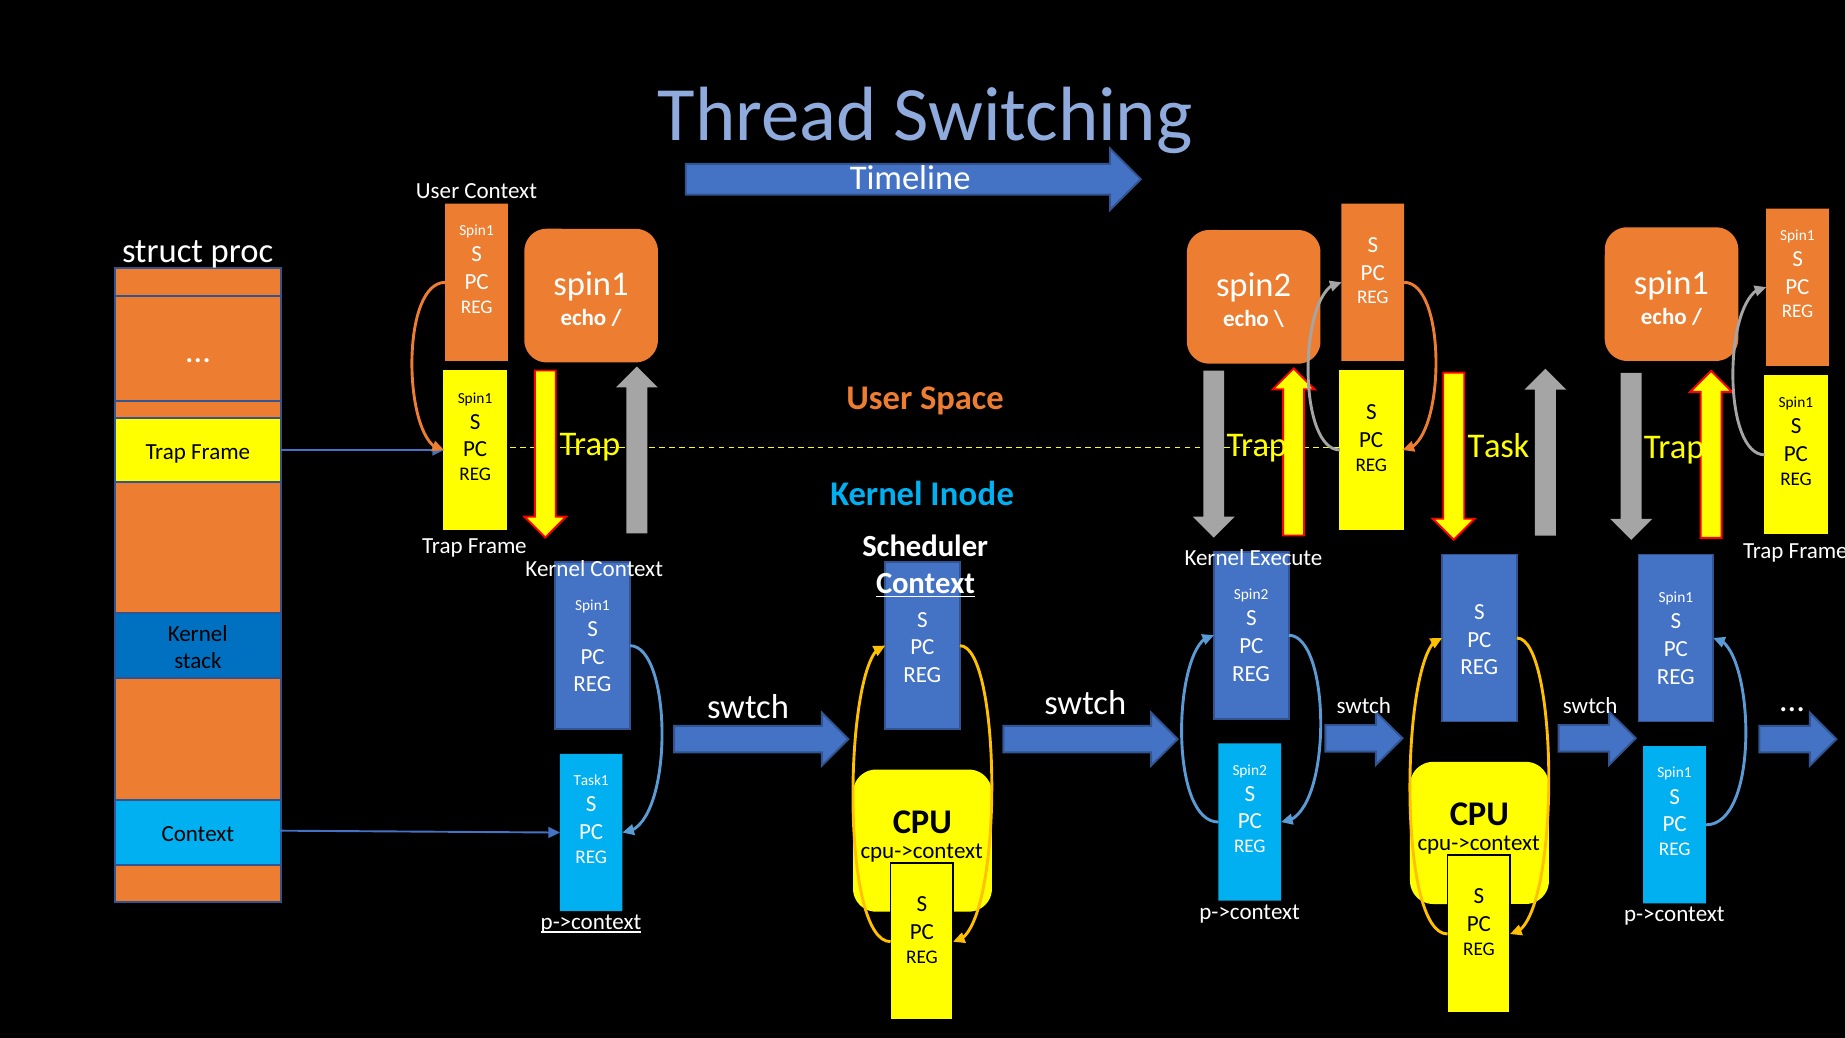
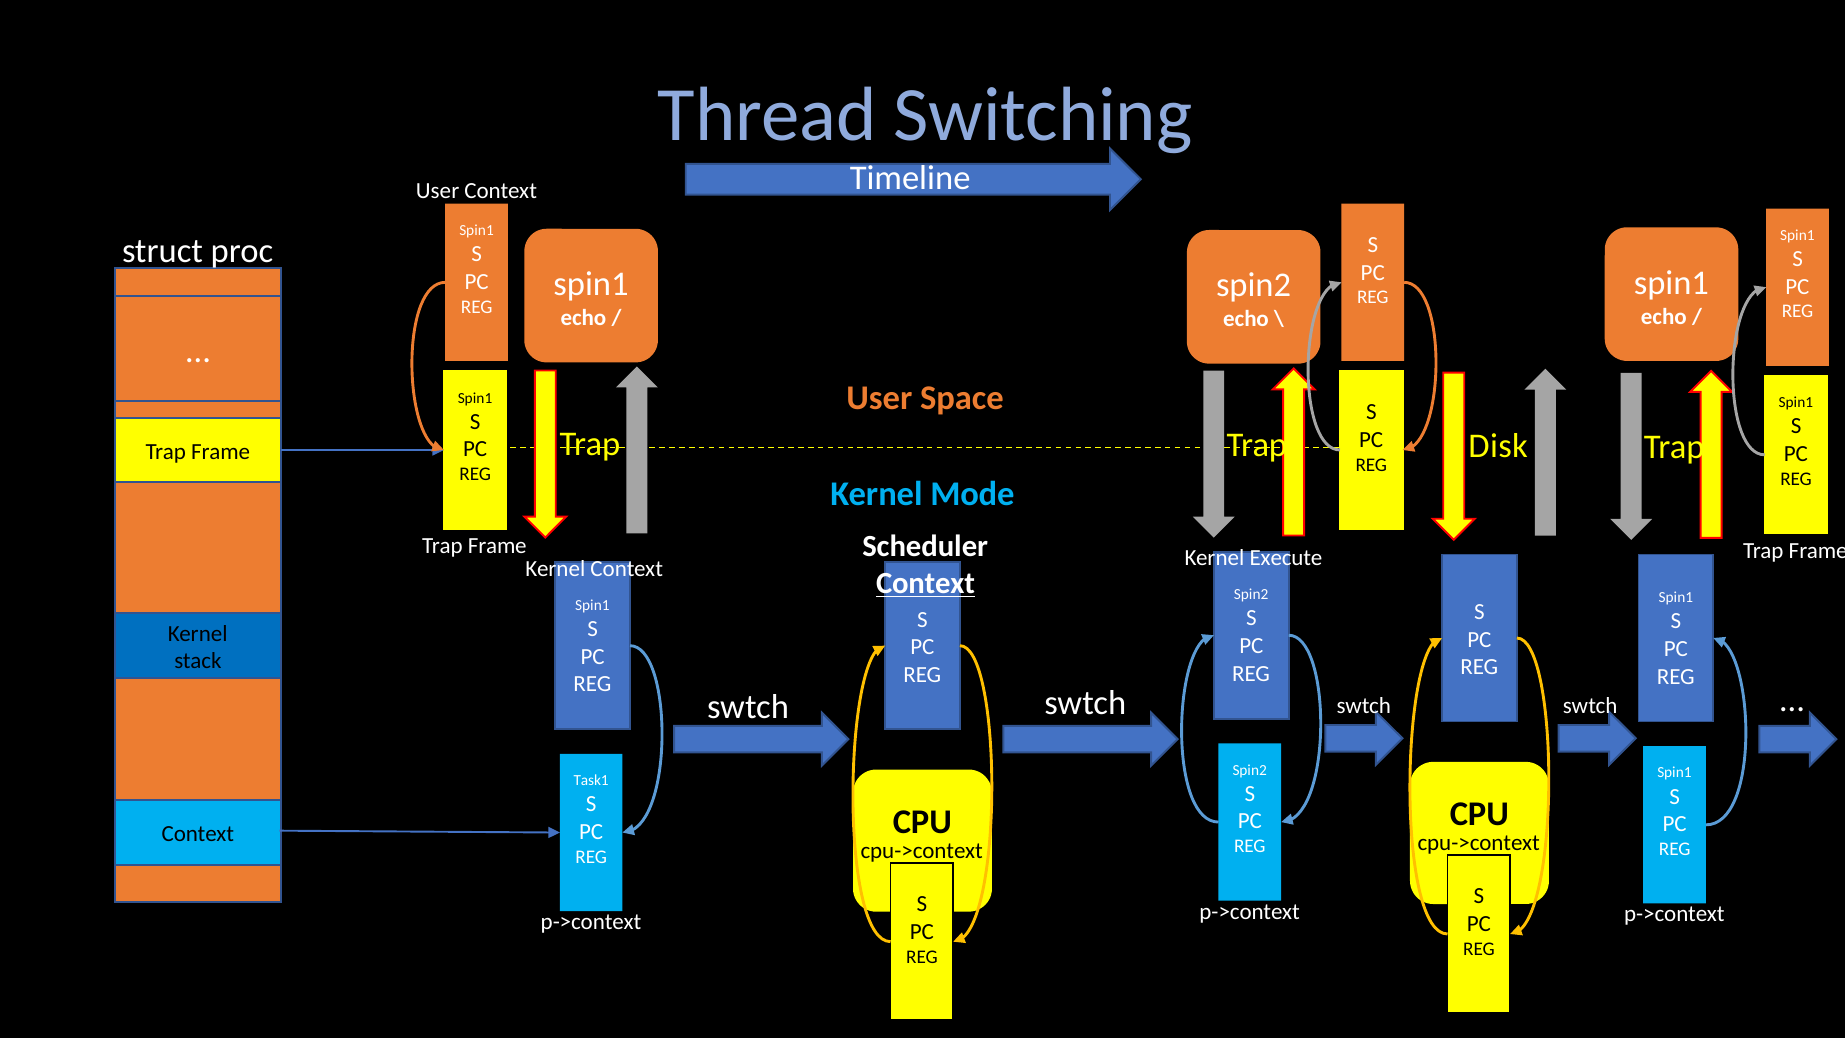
Task: Task -> Disk (1498, 446)
Inode: Inode -> Mode (972, 494)
p->context underline: present -> none (591, 922)
